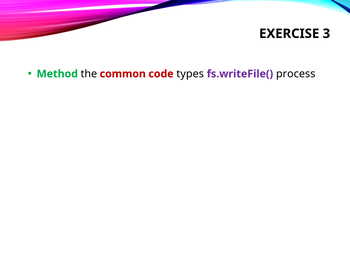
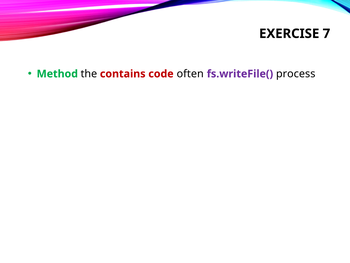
3: 3 -> 7 (326, 34)
common: common -> contains (123, 74)
types: types -> often (190, 74)
